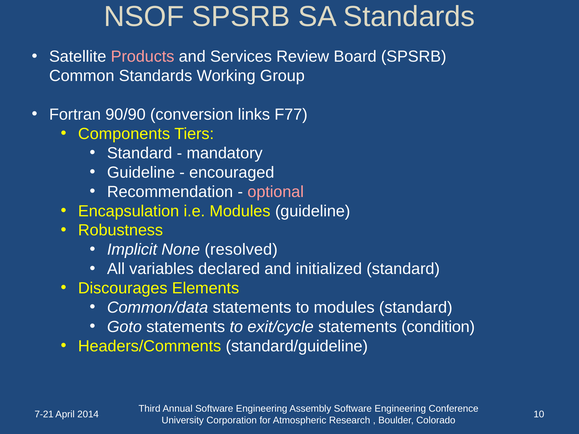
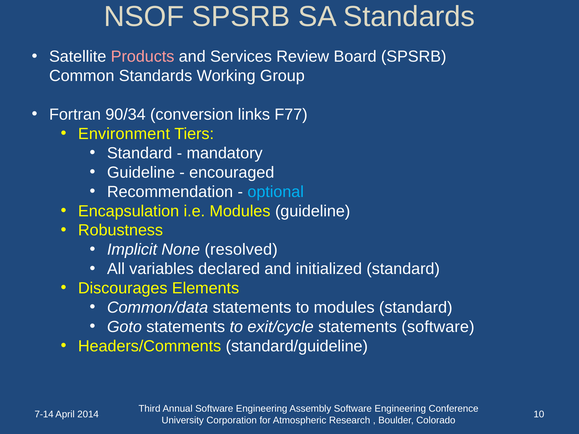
90/90: 90/90 -> 90/34 (126, 115)
Components: Components -> Environment (124, 134)
optional colour: pink -> light blue (276, 192)
statements condition: condition -> software (438, 327)
7-21: 7-21 -> 7-14 (44, 415)
